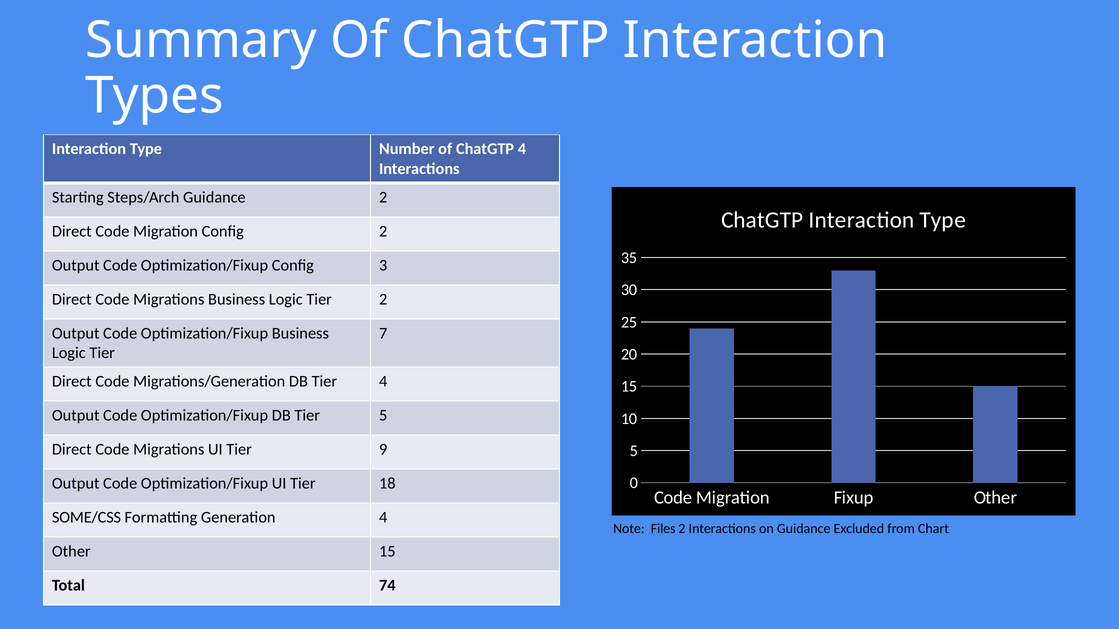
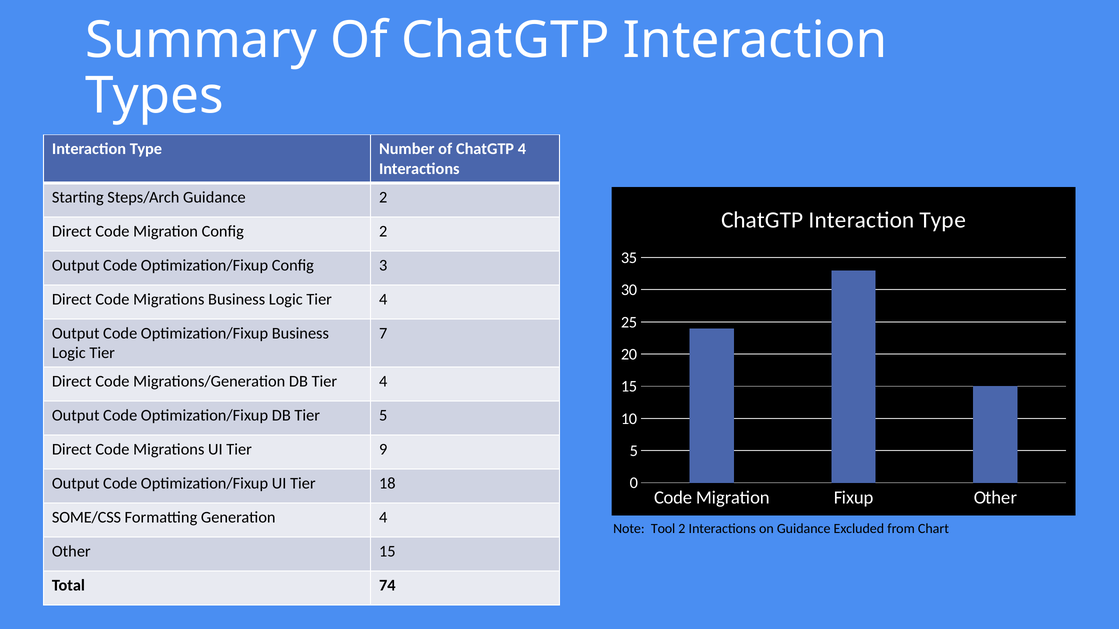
Logic Tier 2: 2 -> 4 (383, 299)
Files: Files -> Tool (663, 529)
